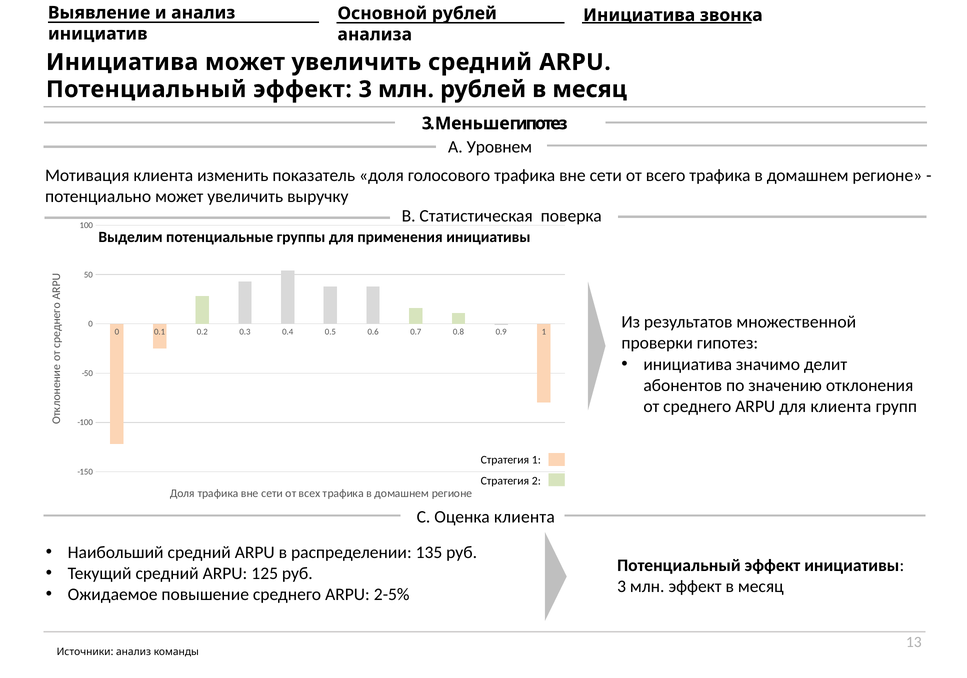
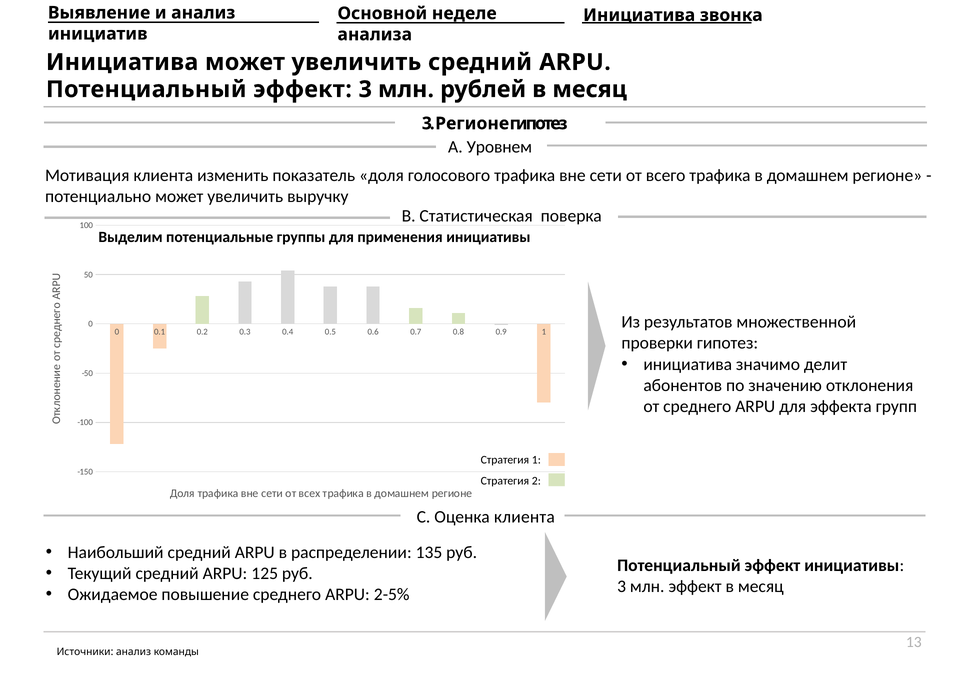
Основной рублей: рублей -> неделе (464, 13)
3 Меньше: Меньше -> Регионе (472, 123)
для клиента: клиента -> эффекта (841, 406)
